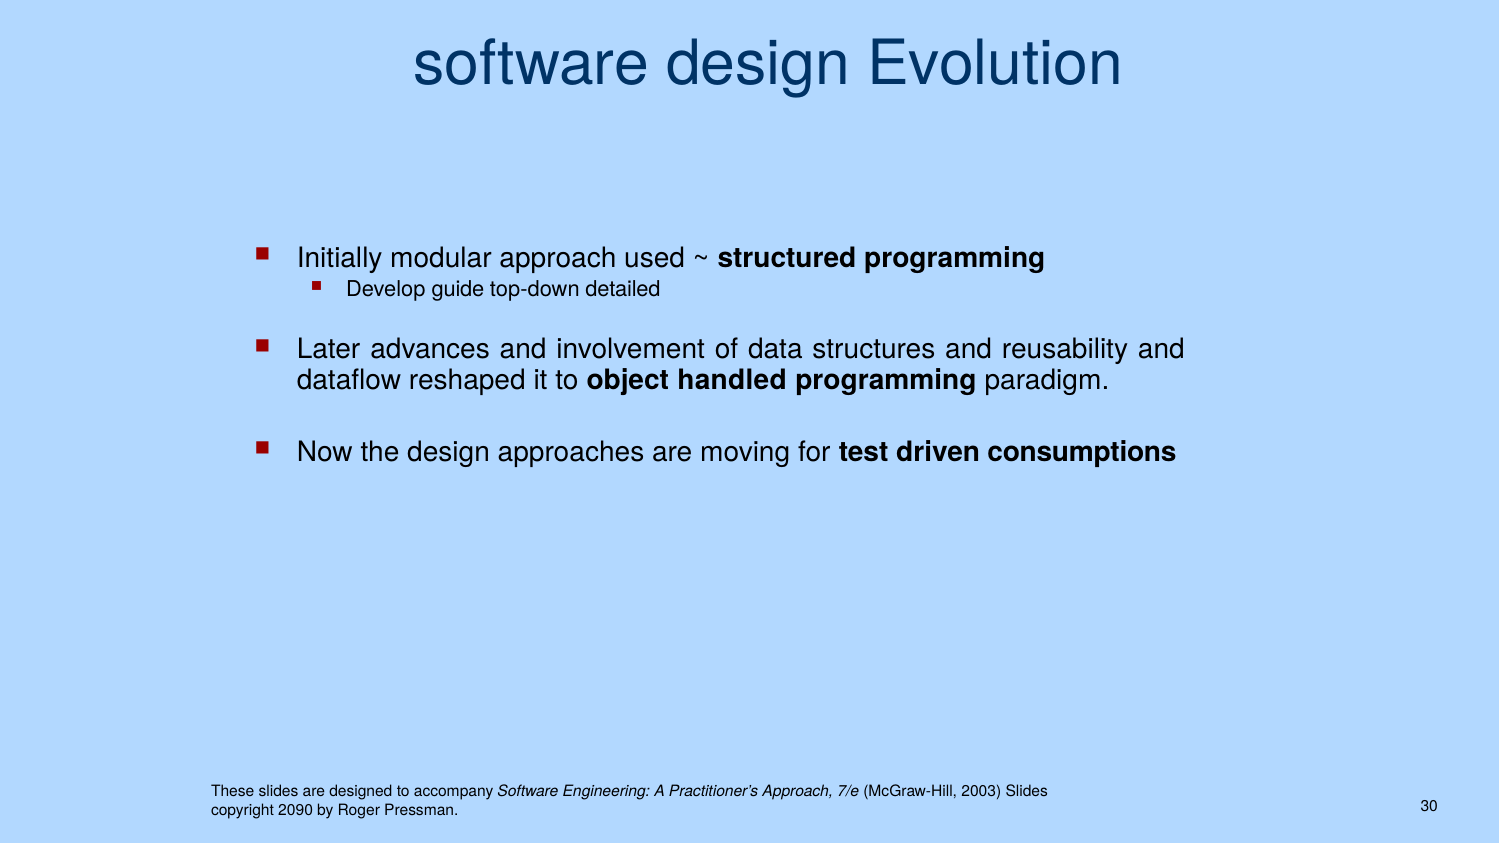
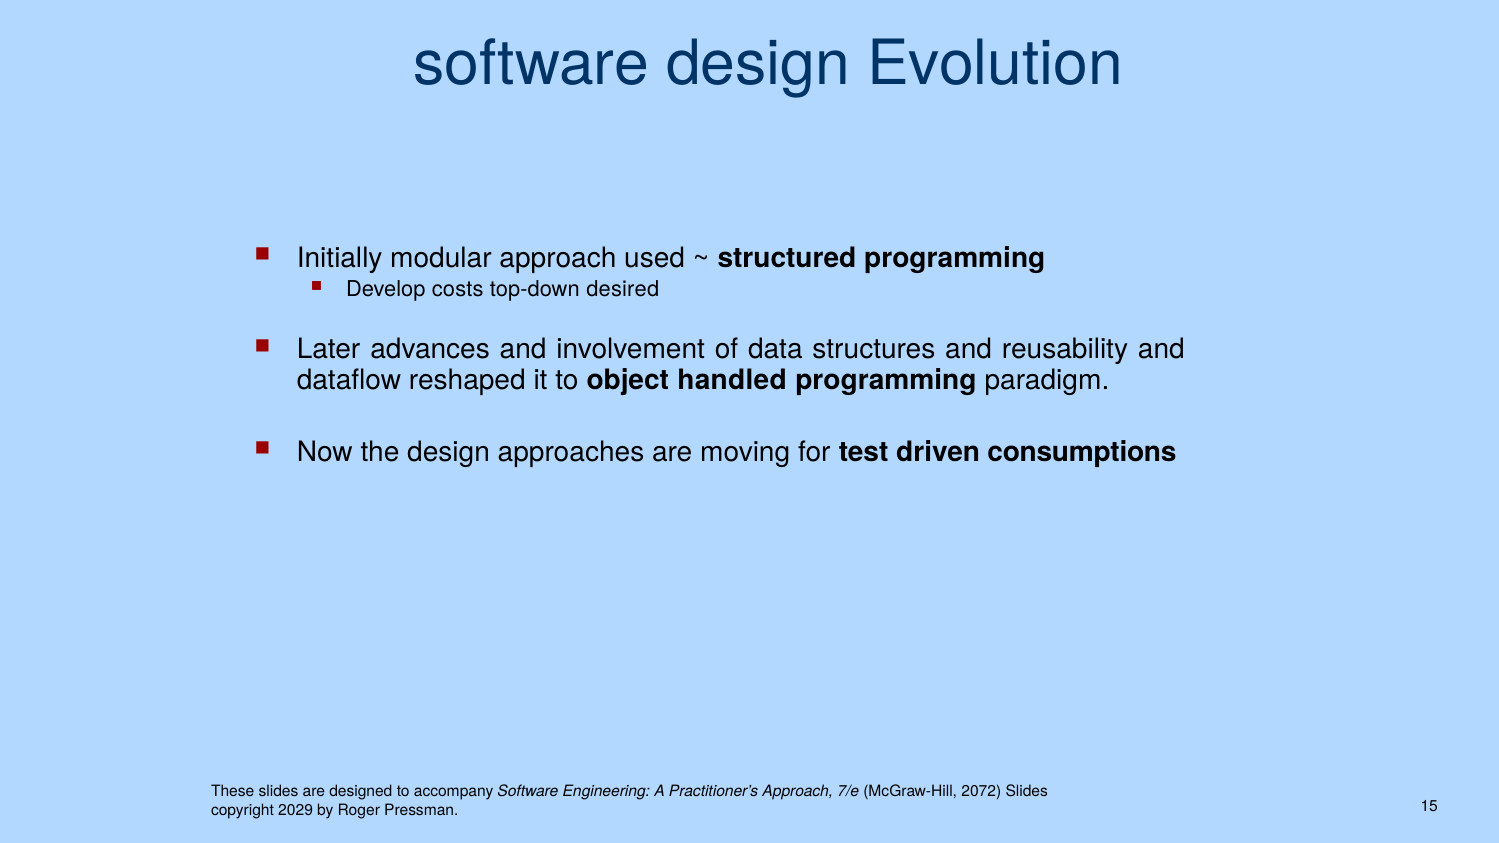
guide: guide -> costs (458, 289)
detailed: detailed -> desired (623, 289)
2003: 2003 -> 2072 (981, 792)
2090: 2090 -> 2029 (296, 810)
30: 30 -> 15 (1429, 807)
